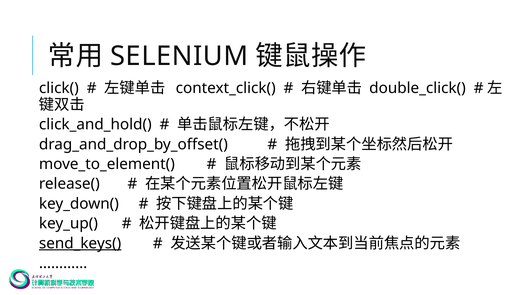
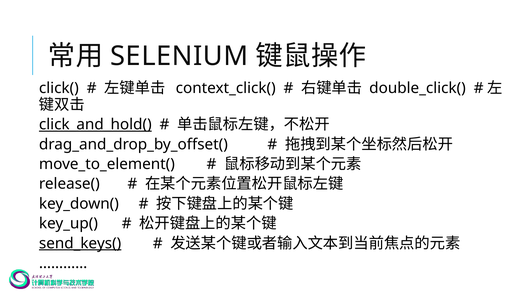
click_and_hold( underline: none -> present (95, 124)
